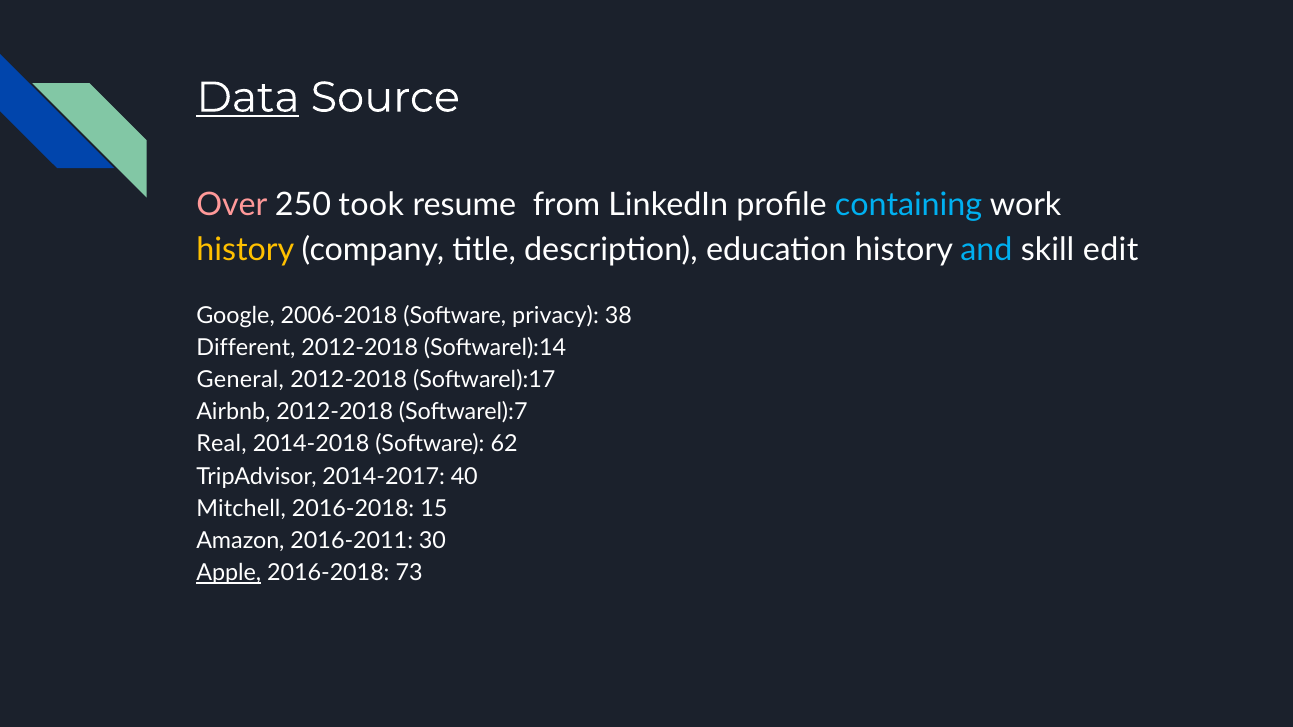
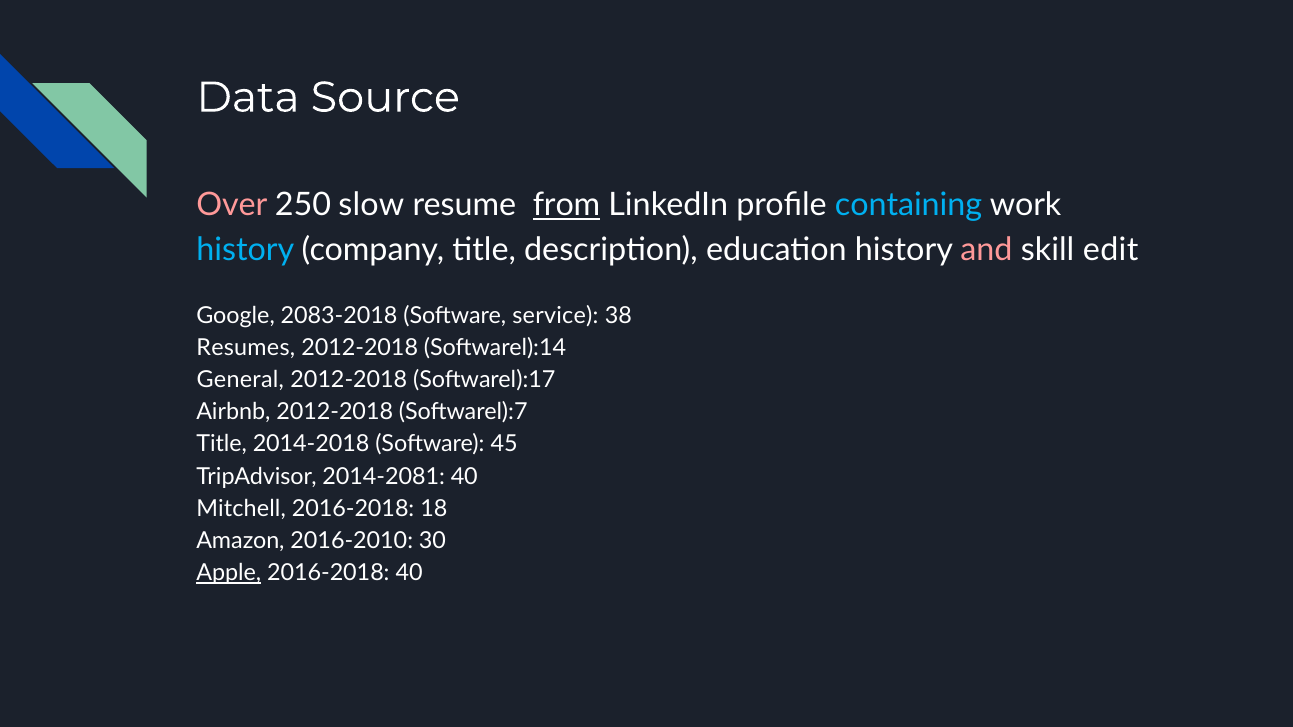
Data underline: present -> none (248, 98)
took: took -> slow (371, 205)
from underline: none -> present (567, 205)
history colour: yellow -> light blue (245, 250)
and colour: light blue -> pink (987, 250)
2006-2018: 2006-2018 -> 2083-2018 (339, 315)
privacy: privacy -> service (555, 315)
Different: Different -> Resumes (246, 348)
Real: Real -> Title (222, 444)
62: 62 -> 45 (504, 444)
2014-2017: 2014-2017 -> 2014-2081 (384, 477)
15: 15 -> 18 (434, 509)
2016-2011: 2016-2011 -> 2016-2010 (352, 541)
2016-2018 73: 73 -> 40 (409, 573)
